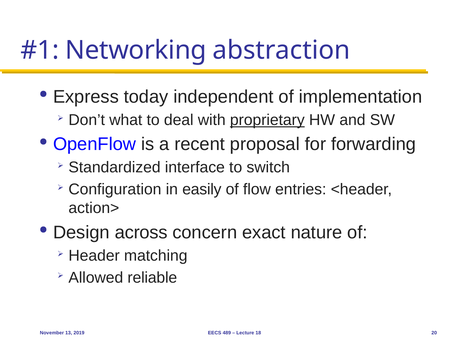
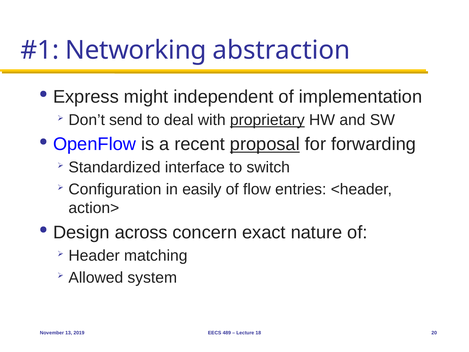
today: today -> might (146, 97)
what: what -> send (126, 120)
proposal underline: none -> present (265, 144)
reliable: reliable -> system (152, 277)
